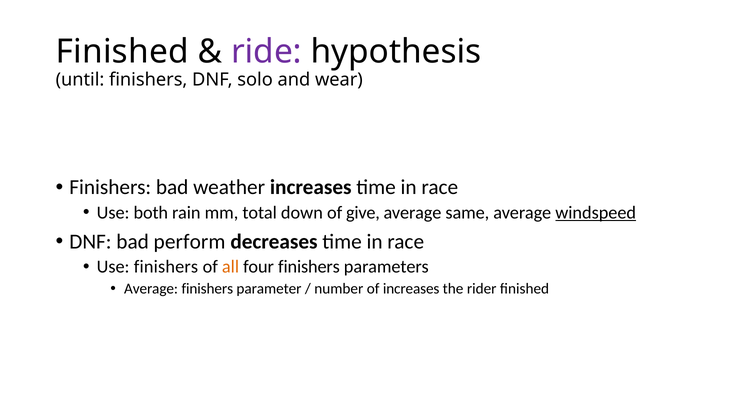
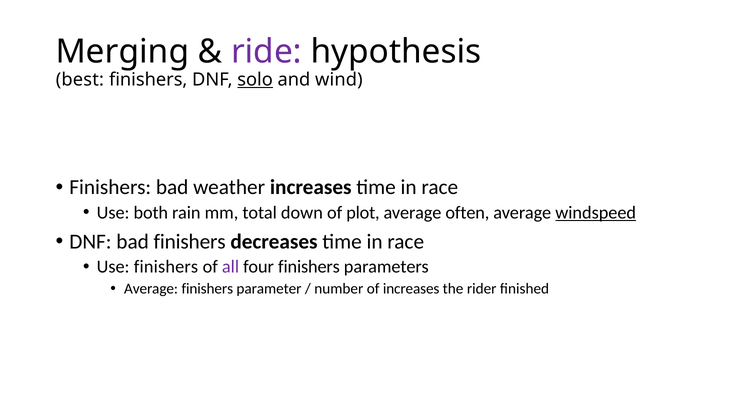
Finished: Finished -> Merging (122, 51)
until: until -> best (80, 79)
solo underline: none -> present (255, 79)
wear: wear -> wind (339, 79)
give: give -> plot (363, 212)
same: same -> often (467, 212)
bad perform: perform -> finishers (190, 241)
all colour: orange -> purple (231, 266)
